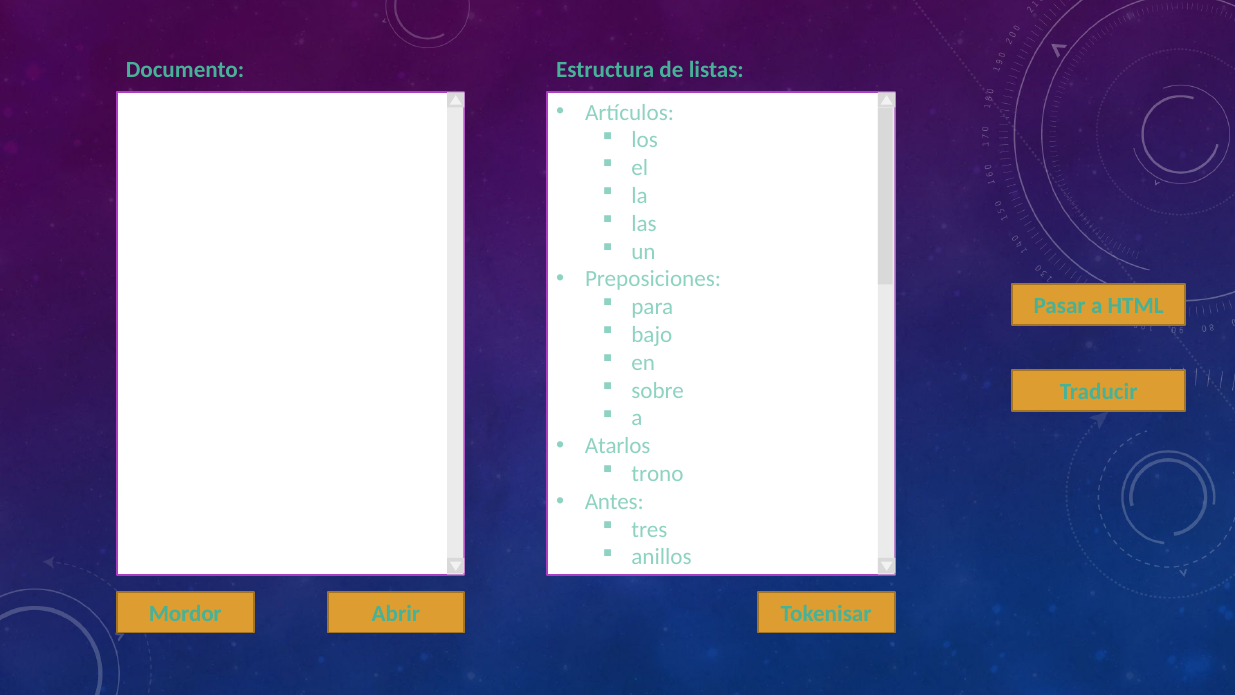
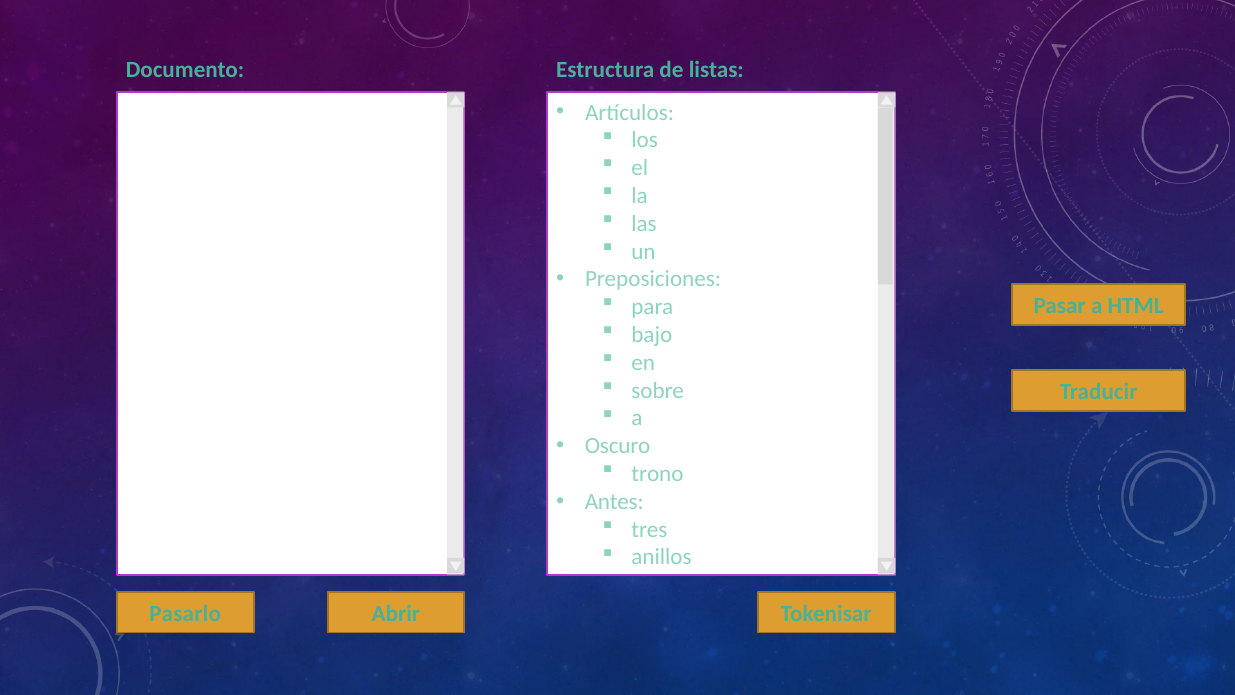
Atarlos: Atarlos -> Oscuro (618, 446)
Mordor: Mordor -> Pasarlo (185, 614)
